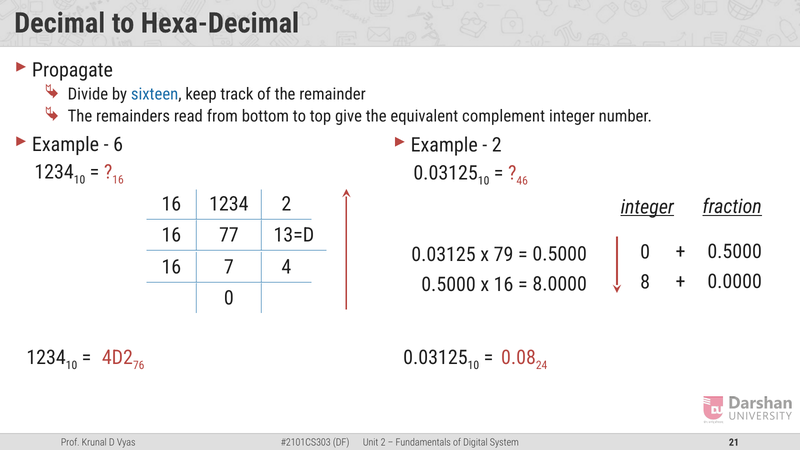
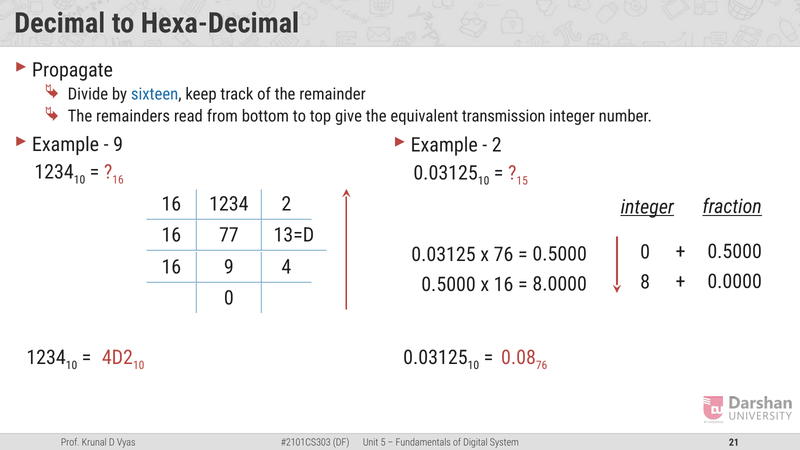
complement: complement -> transmission (504, 116)
6: 6 -> 9 (118, 145)
46: 46 -> 15 (522, 181)
x 79: 79 -> 76 (504, 255)
16 7: 7 -> 9 (229, 267)
76: 76 -> 10 (139, 366)
24: 24 -> 76 (542, 366)
2: 2 -> 5 (383, 442)
